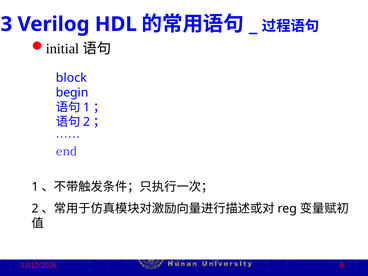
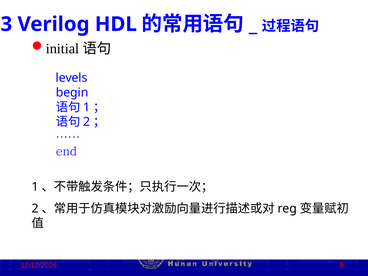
block: block -> levels (72, 78)
